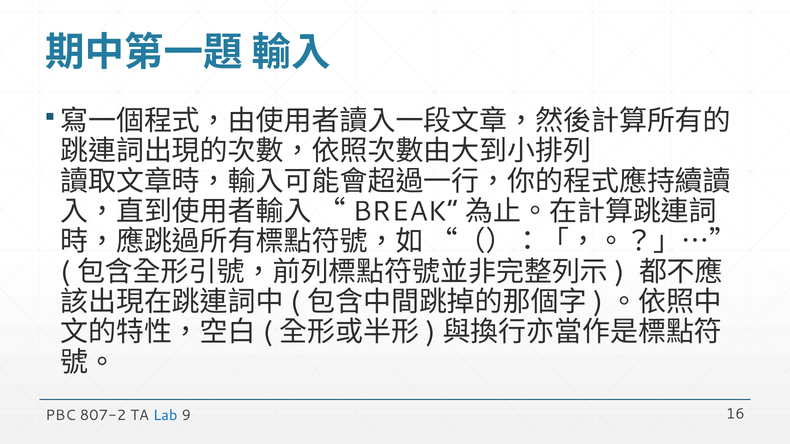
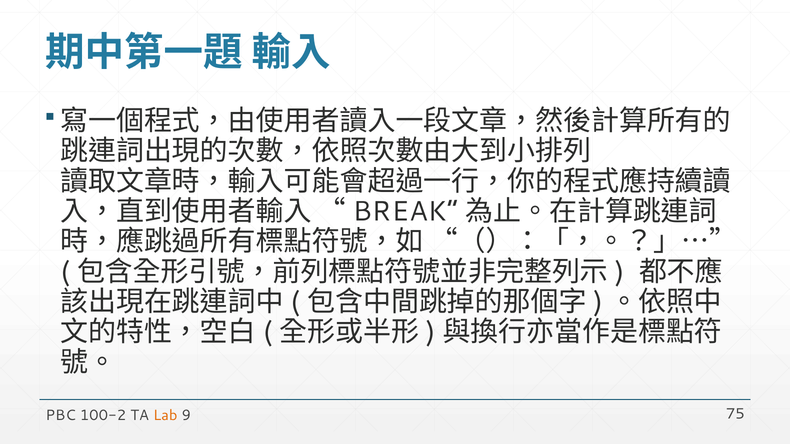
807-2: 807-2 -> 100-2 (103, 416)
Lab colour: blue -> orange (165, 416)
16: 16 -> 75 (735, 414)
